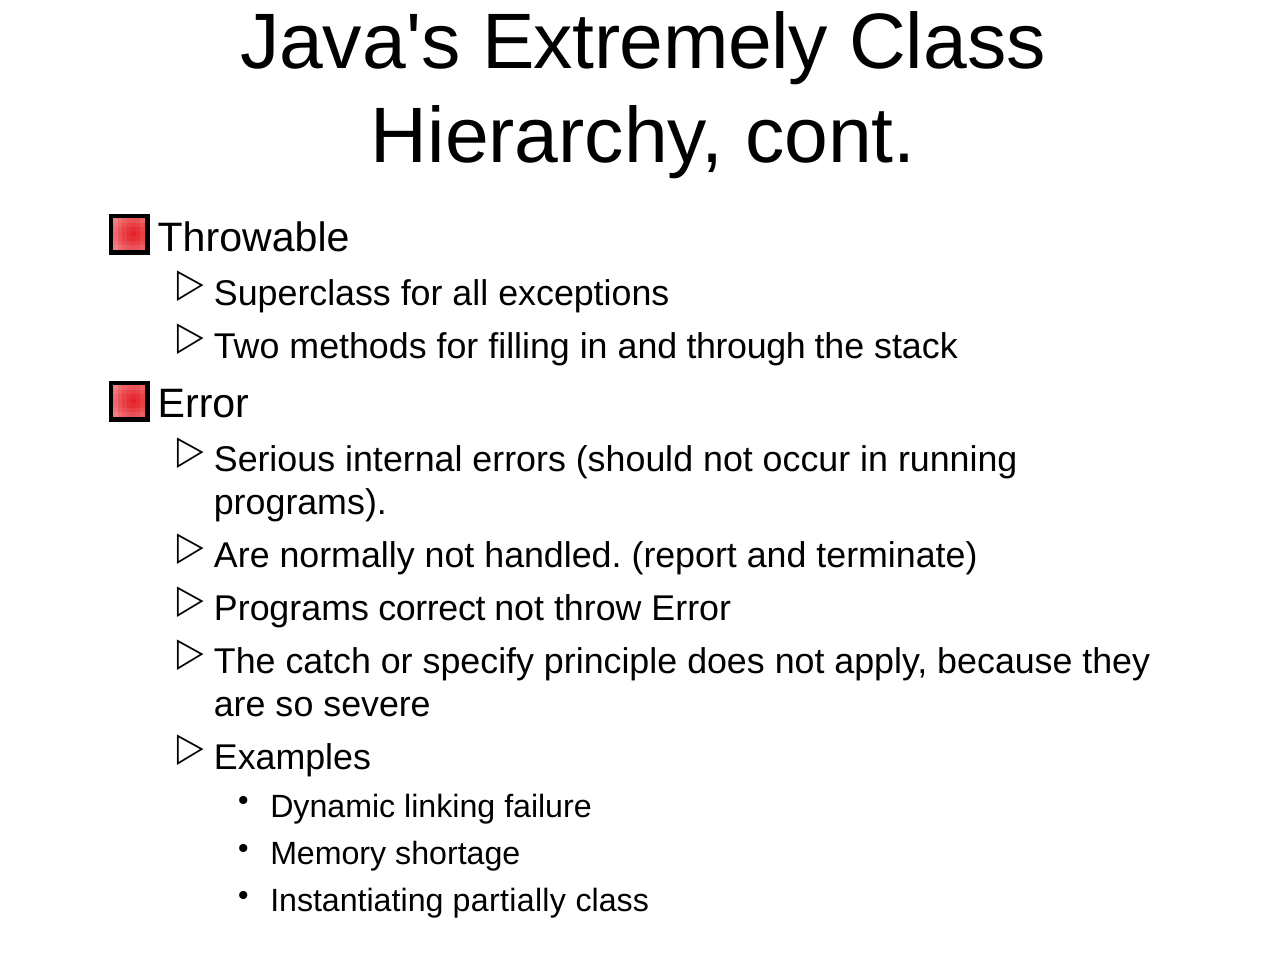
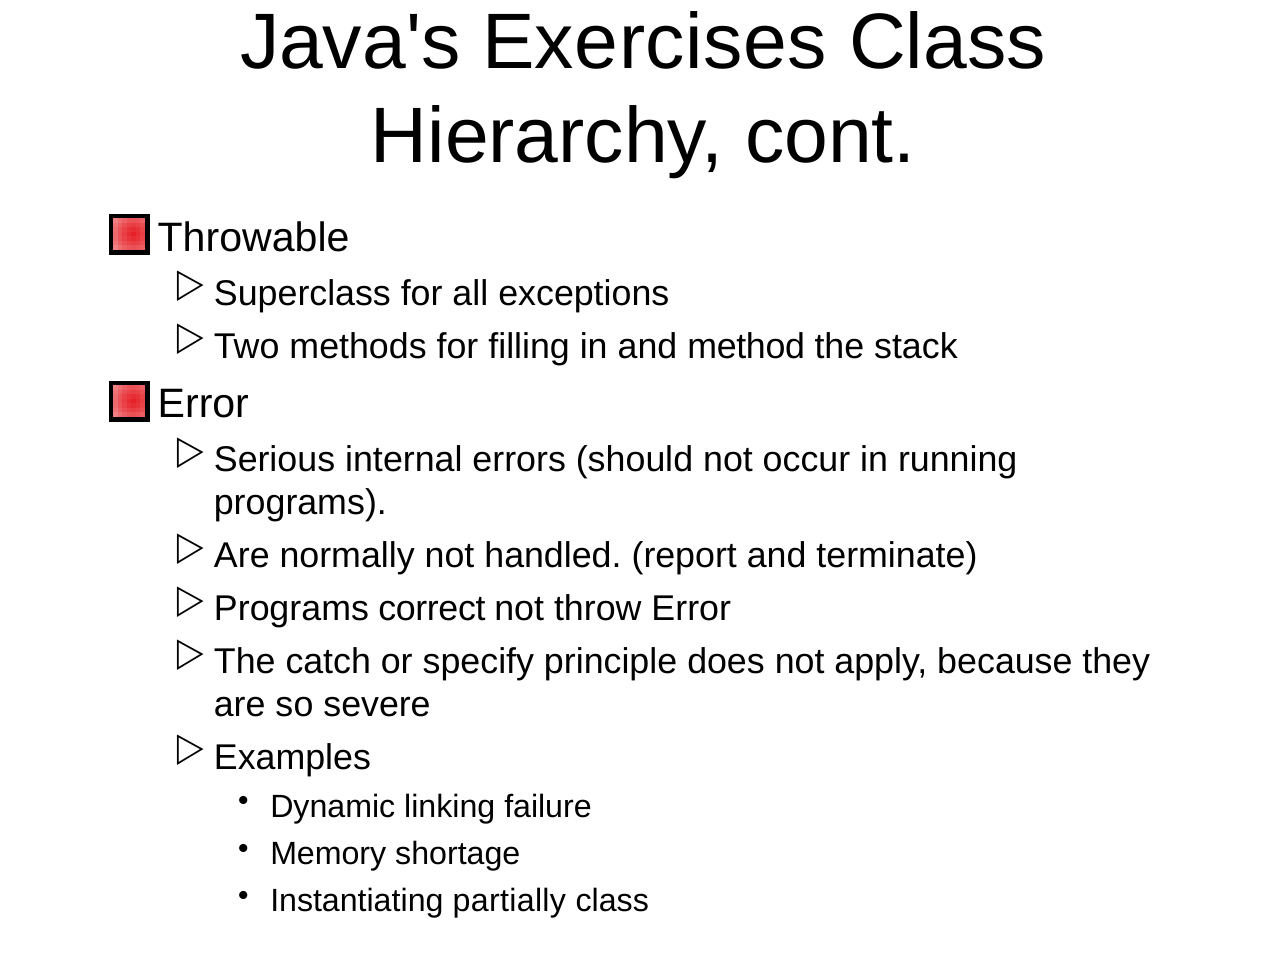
Extremely: Extremely -> Exercises (654, 42)
through: through -> method (746, 346)
